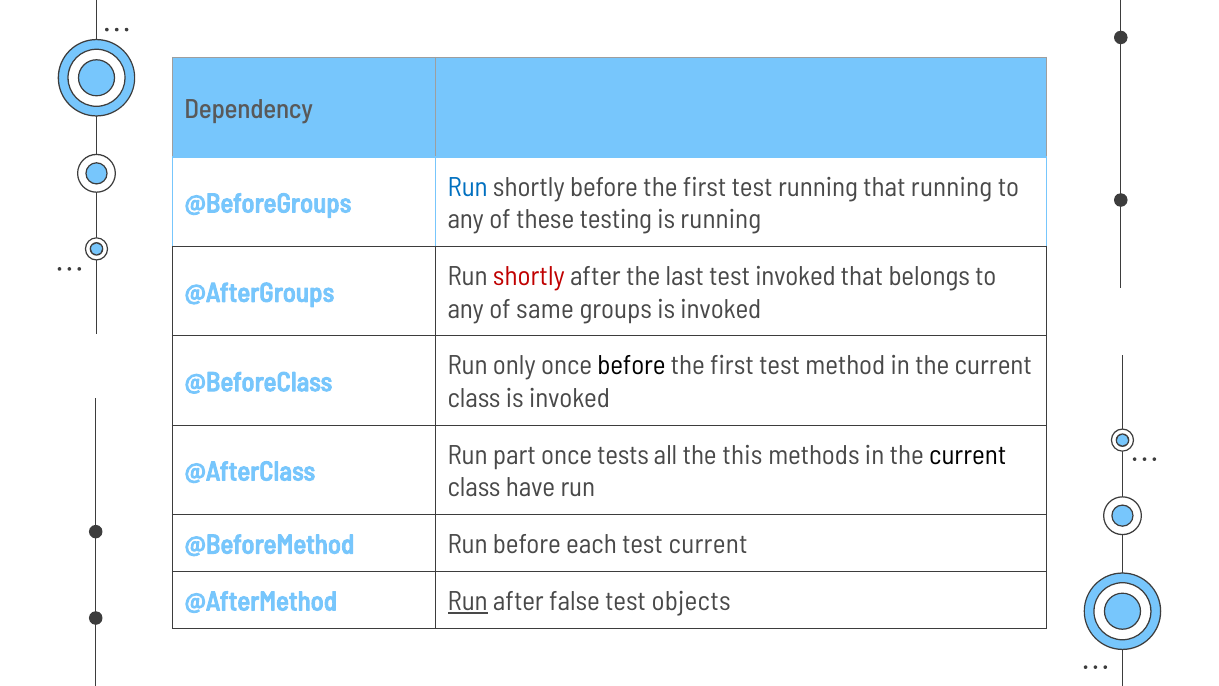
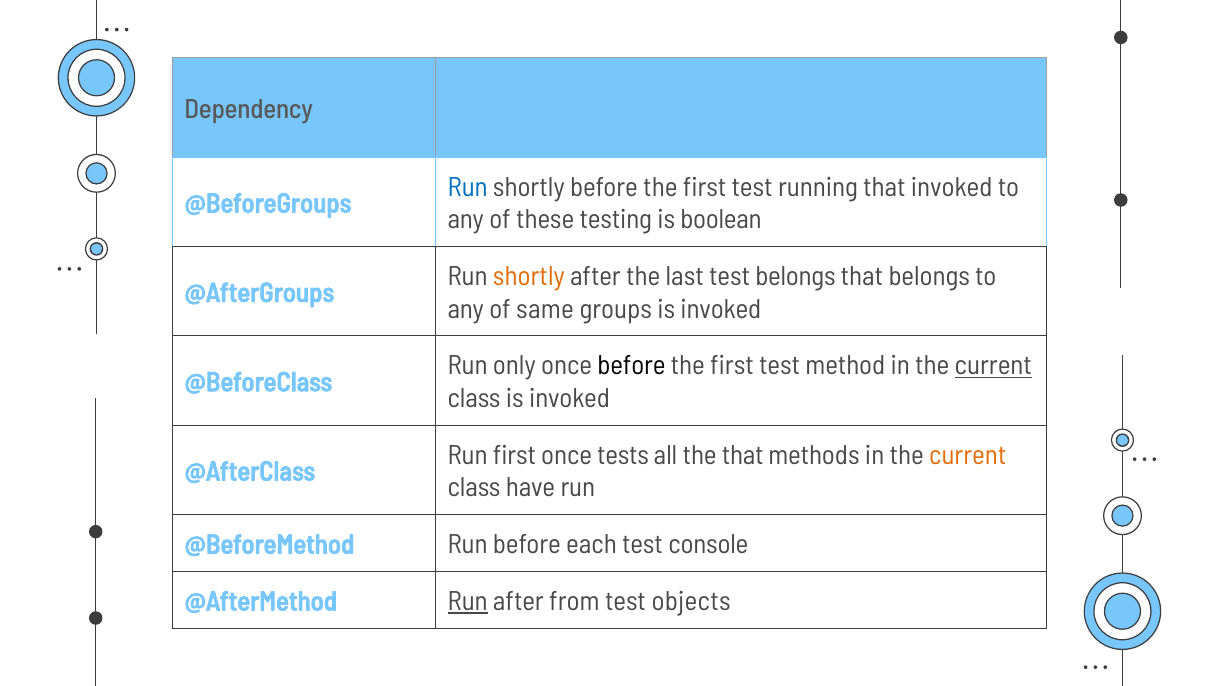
that running: running -> invoked (952, 187)
is running: running -> boolean (721, 220)
shortly colour: red -> orange (529, 276)
test invoked: invoked -> belongs (795, 276)
current underline: none -> present (993, 366)
Run part: part -> first (515, 455)
the this: this -> that (743, 455)
current colour: black -> orange (968, 455)
test current: current -> console (708, 544)
false: false -> from (574, 601)
